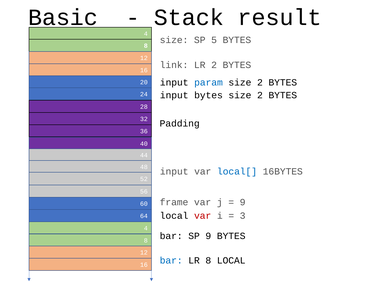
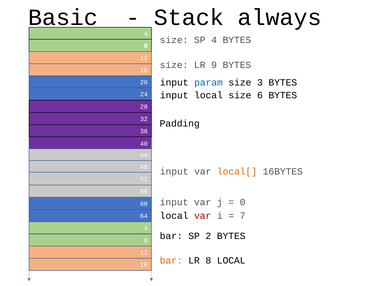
result: result -> always (280, 17)
SP 5: 5 -> 4 (214, 40)
link: link -> size (174, 65)
LR 2: 2 -> 9 (214, 65)
2: 2 -> 3 (260, 82)
input bytes: bytes -> local (208, 95)
2: 2 -> 6 (260, 95)
local[ colour: blue -> orange (237, 171)
frame: frame -> input (174, 202)
9: 9 -> 0 (243, 202)
3: 3 -> 7 (243, 216)
SP 9: 9 -> 2 (208, 236)
bar colour: blue -> orange (171, 260)
